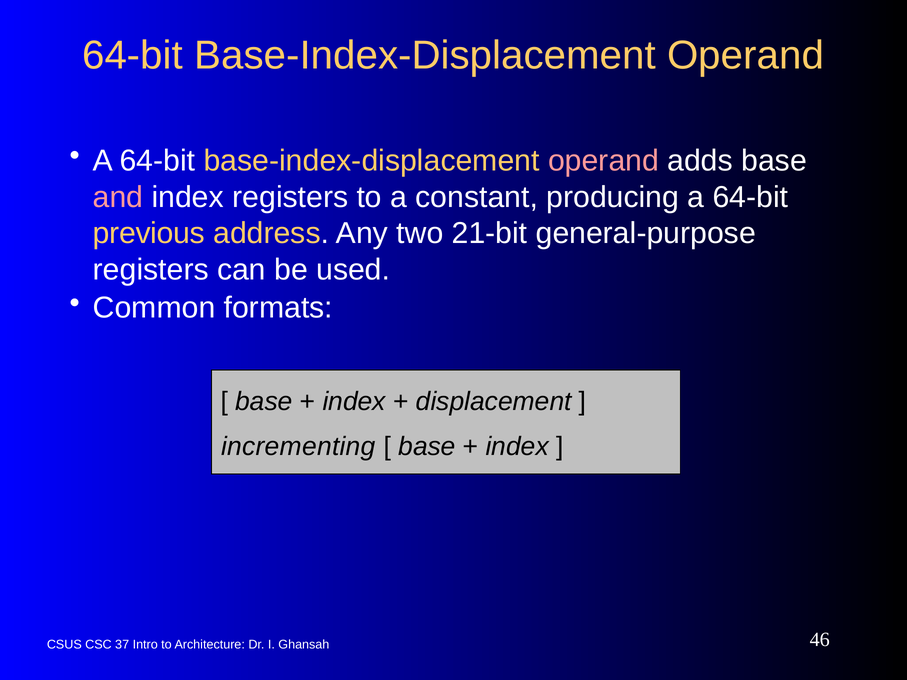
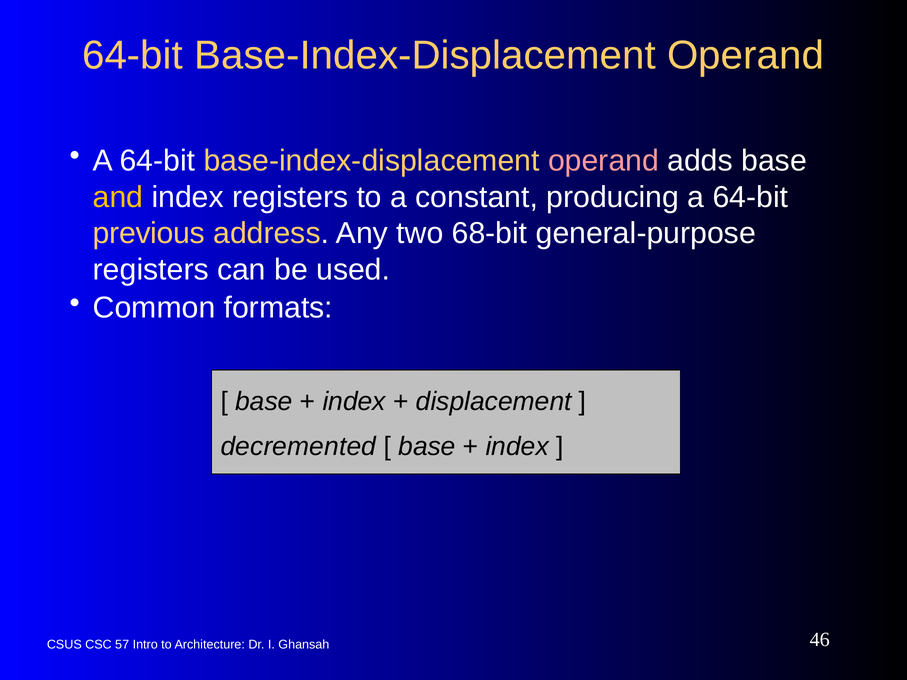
and colour: pink -> yellow (118, 197)
21-bit: 21-bit -> 68-bit (490, 233)
incrementing: incrementing -> decremented (298, 447)
37: 37 -> 57 (122, 645)
